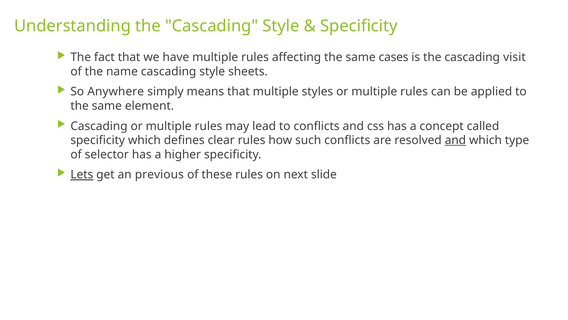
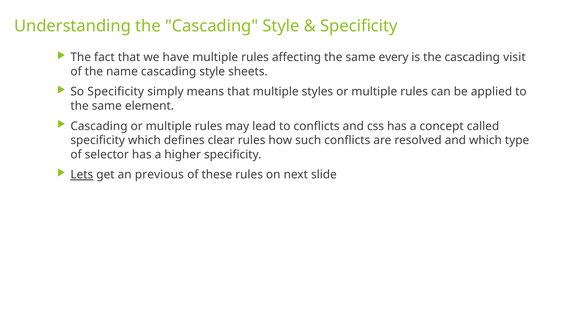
cases: cases -> every (394, 57)
So Anywhere: Anywhere -> Specificity (116, 92)
and underline: present -> none (455, 140)
